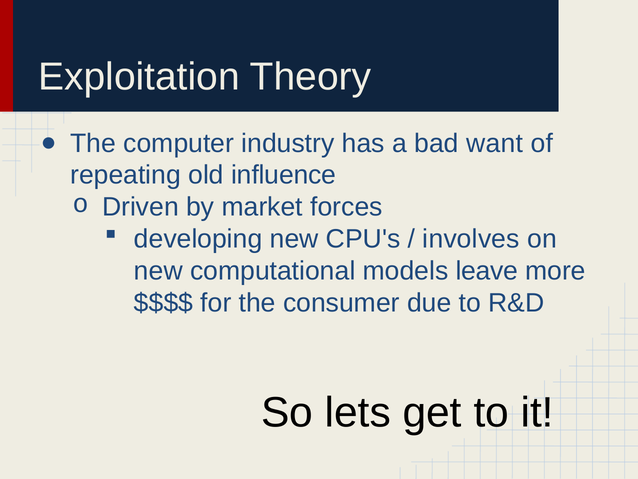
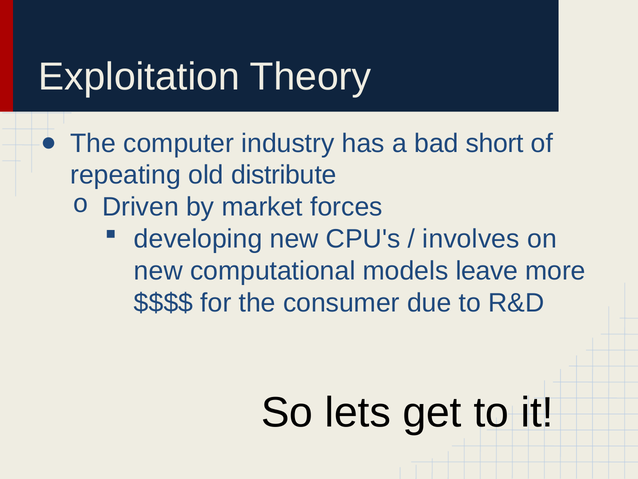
want: want -> short (495, 143)
influence: influence -> distribute (284, 175)
